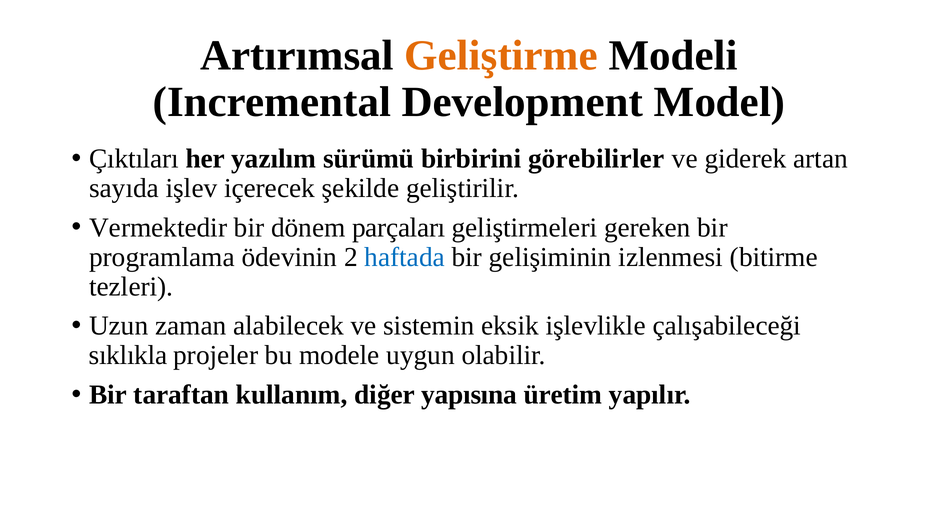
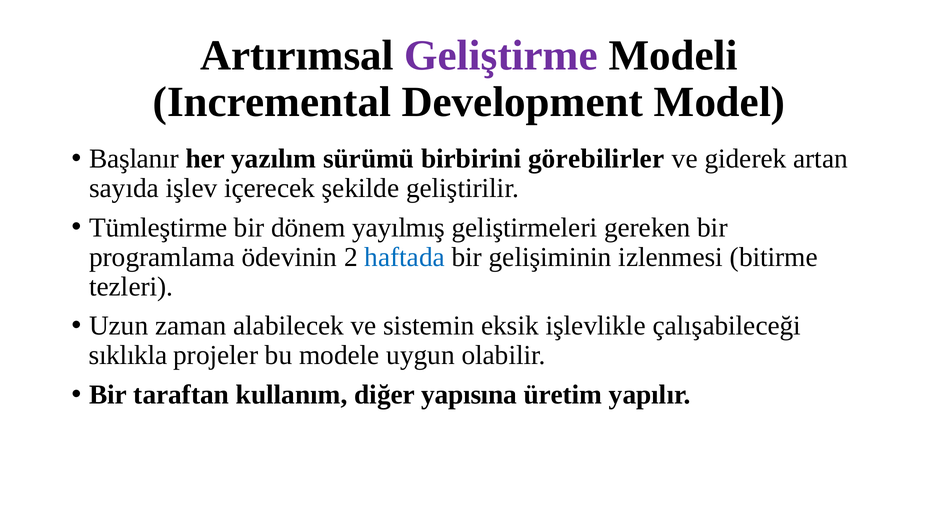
Geliştirme colour: orange -> purple (501, 56)
Çıktıları: Çıktıları -> Başlanır (134, 159)
Vermektedir: Vermektedir -> Tümleştirme (158, 228)
parçaları: parçaları -> yayılmış (399, 228)
